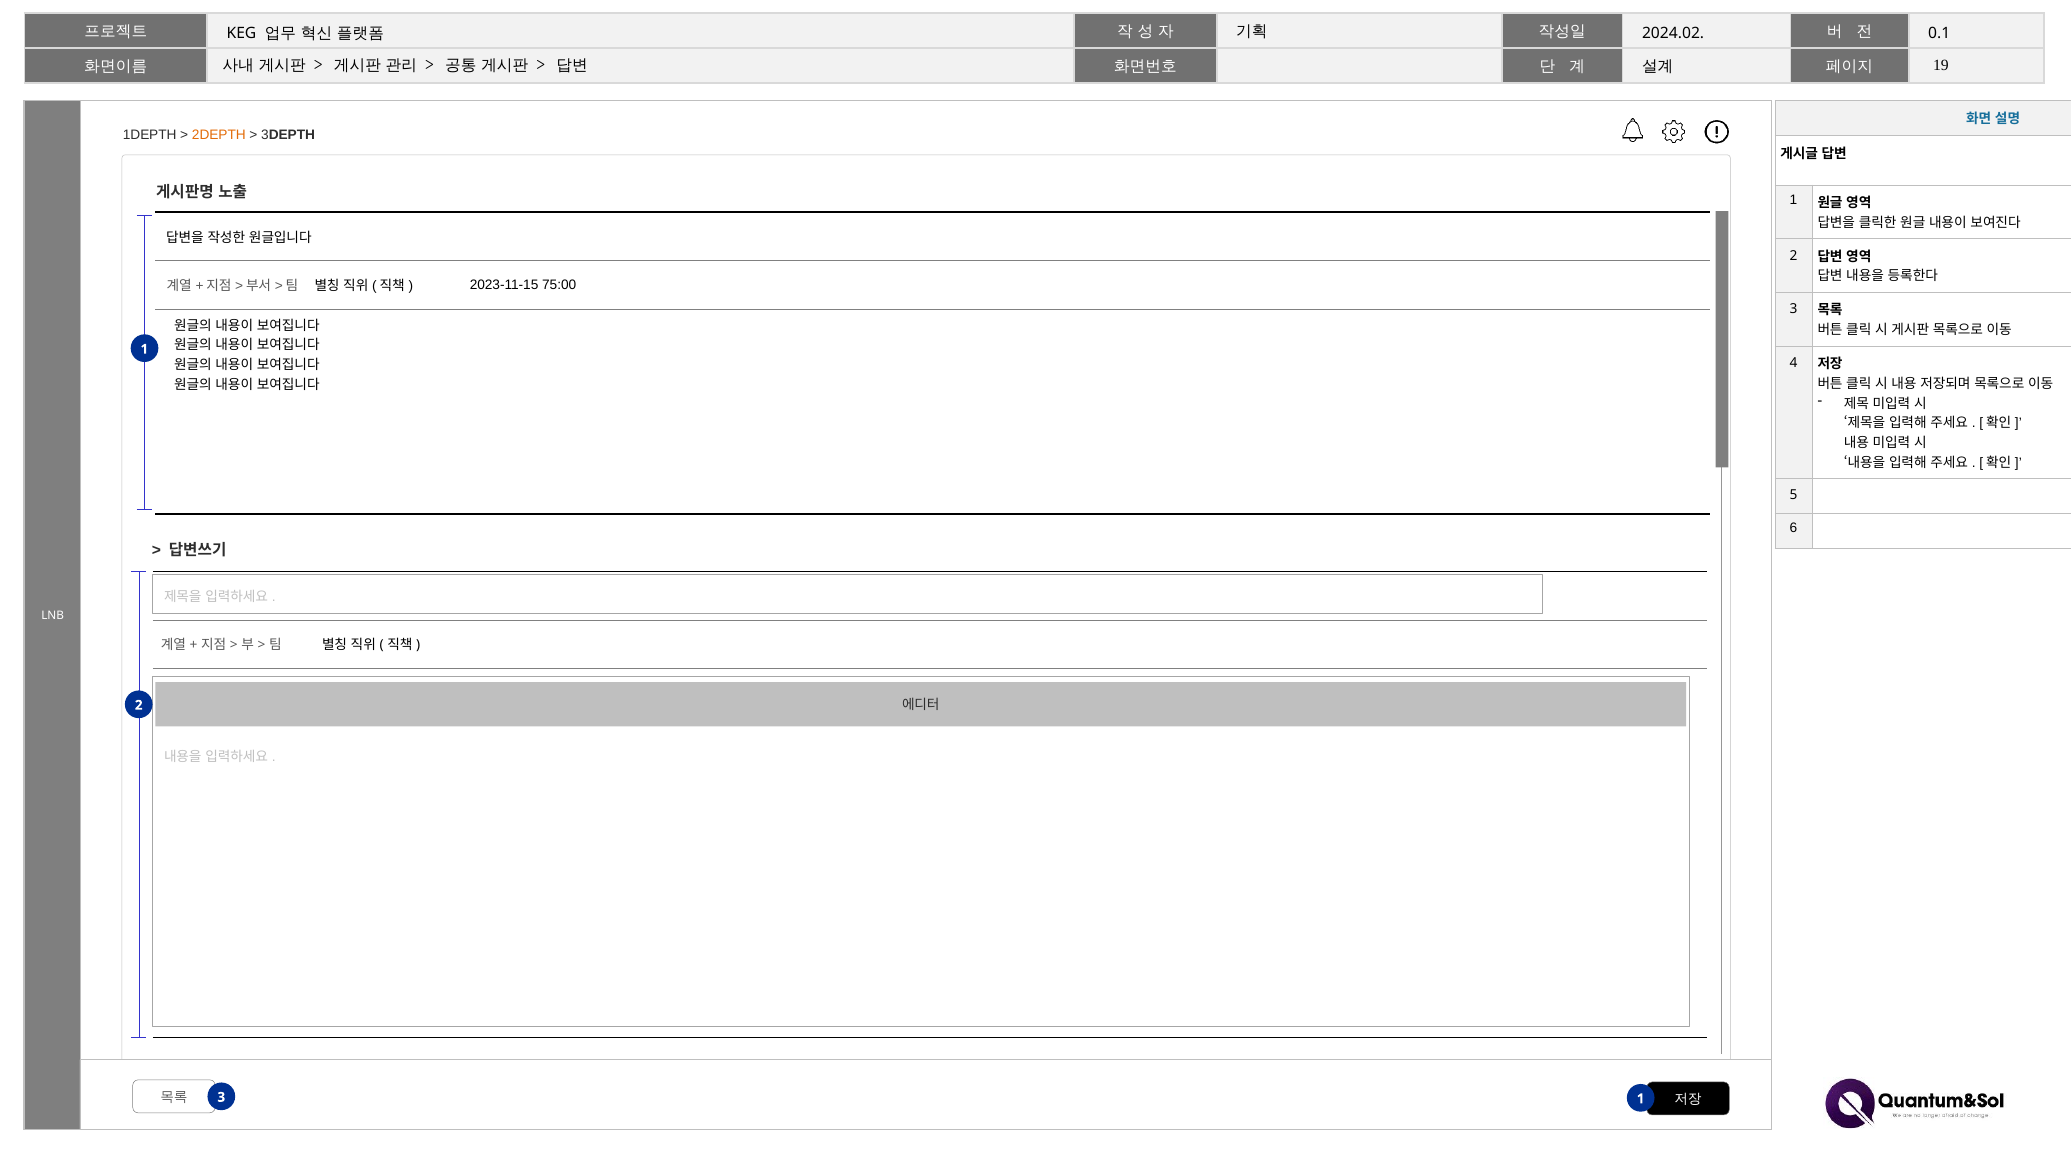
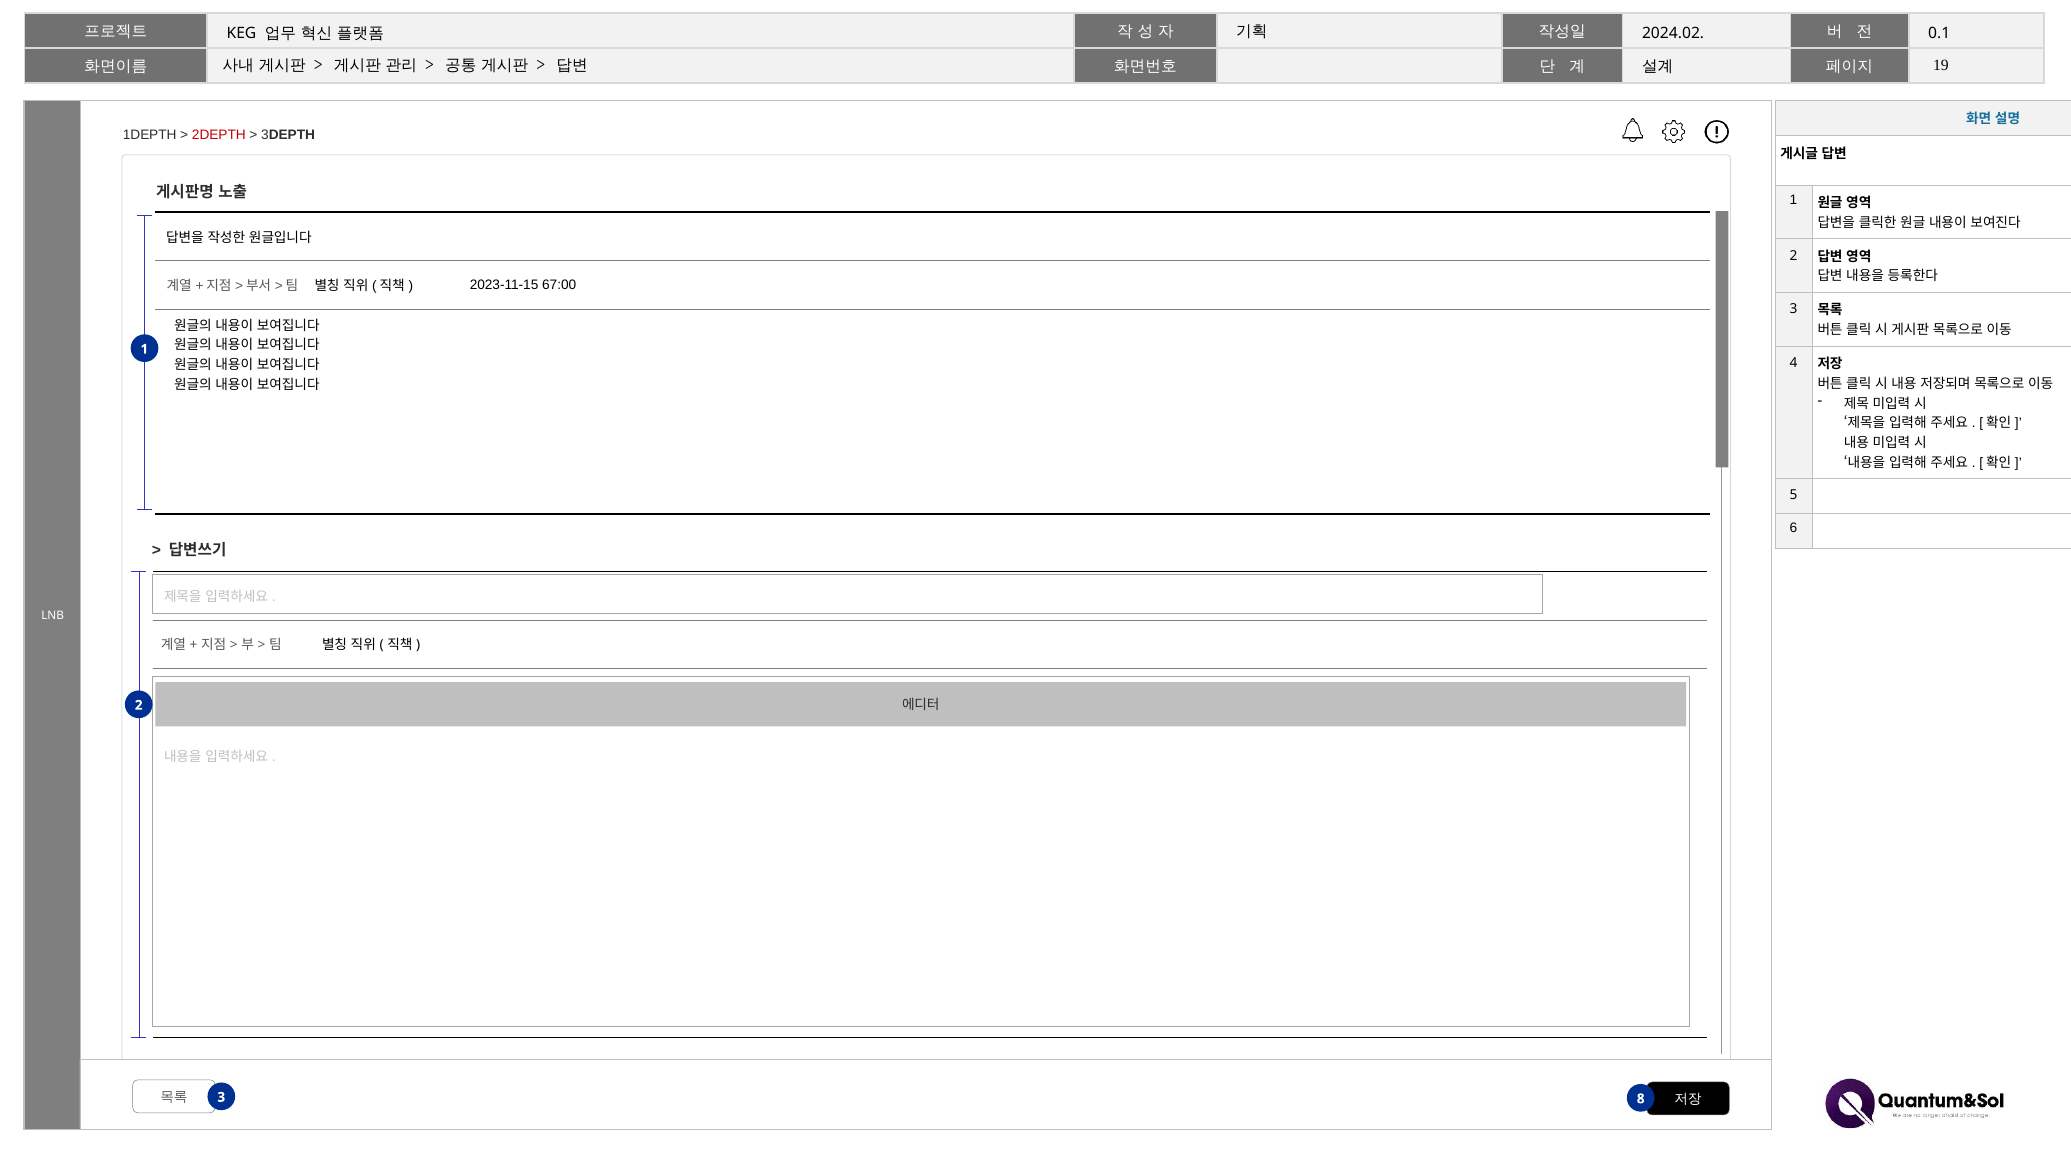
2DEPTH colour: orange -> red (219, 135)
75:00: 75:00 -> 67:00 (559, 285)
3 1: 1 -> 8 (1641, 1099)
